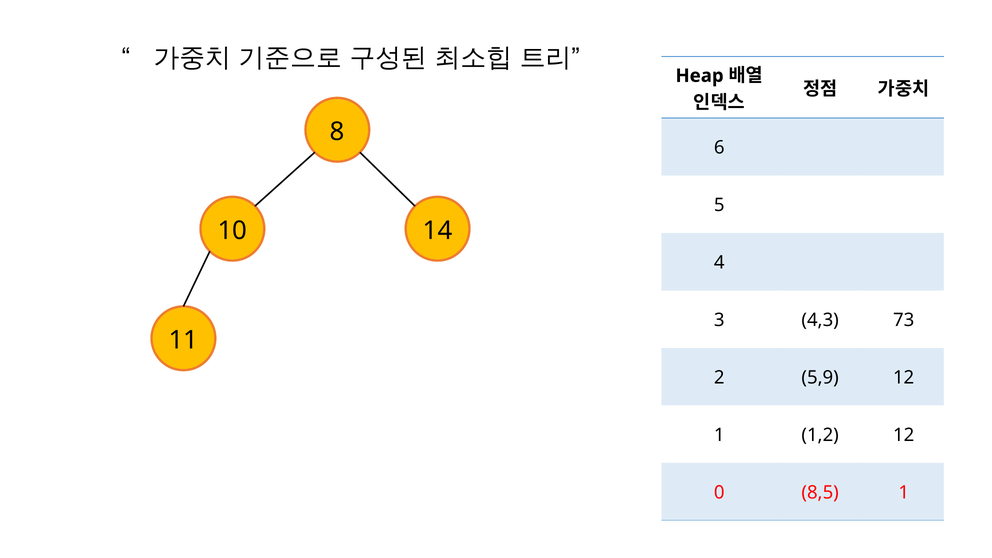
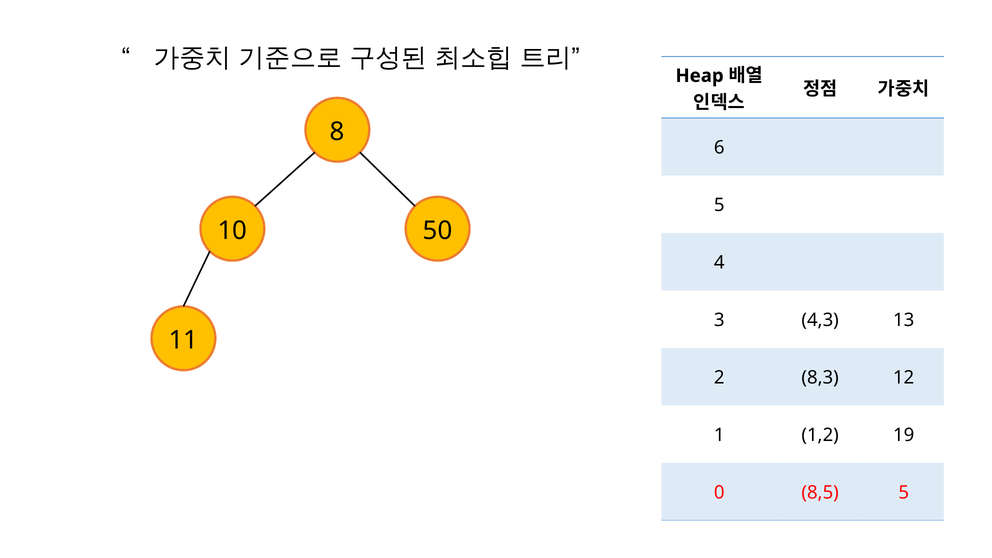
14: 14 -> 50 (438, 230)
73: 73 -> 13 (904, 320)
5,9: 5,9 -> 8,3 (820, 378)
1,2 12: 12 -> 19 (904, 435)
8,5 1: 1 -> 5 (904, 493)
